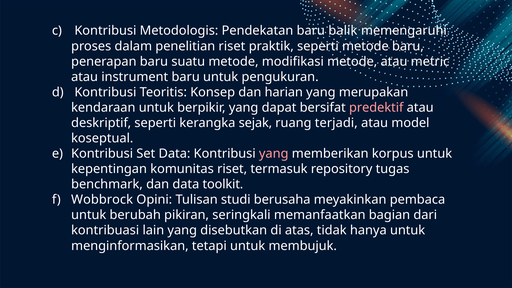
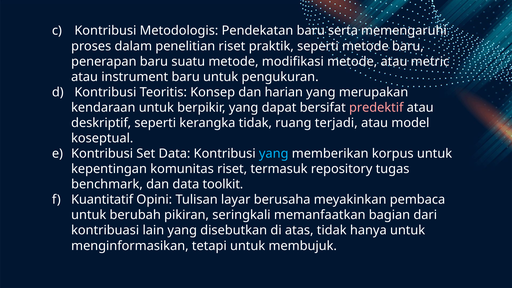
balik: balik -> serta (343, 31)
kerangka sejak: sejak -> tidak (255, 123)
yang colour: pink -> light blue (274, 154)
Wobbrock: Wobbrock -> Kuantitatif (102, 200)
studi: studi -> layar (236, 200)
